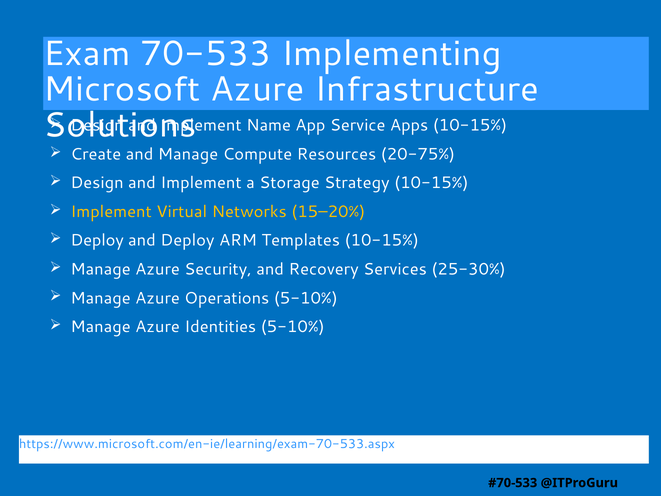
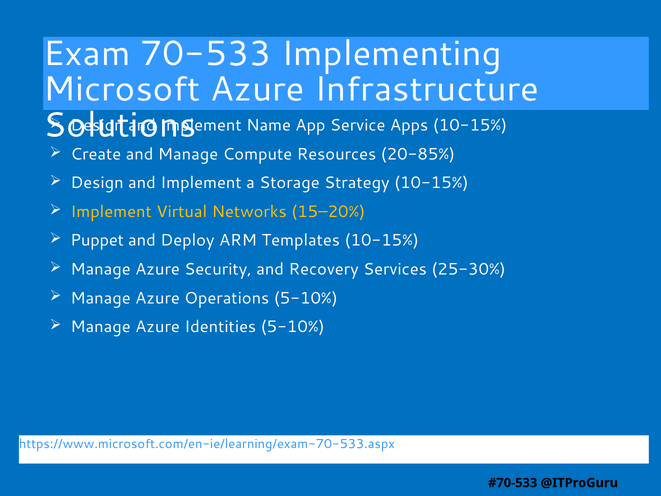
20-75%: 20-75% -> 20-85% (418, 154)
Deploy: Deploy -> Puppet (97, 240)
